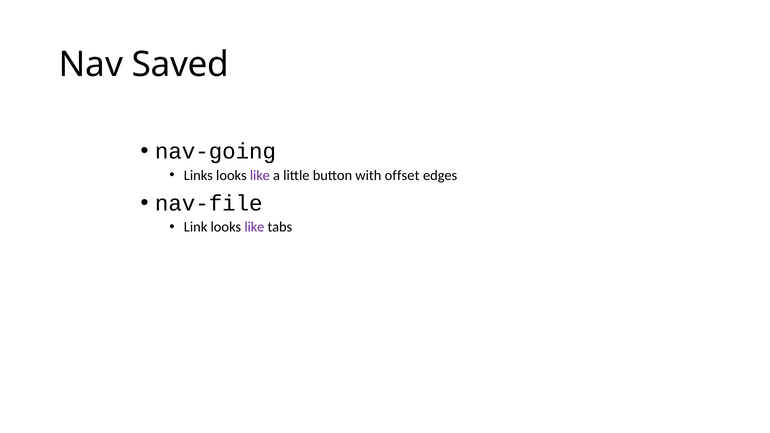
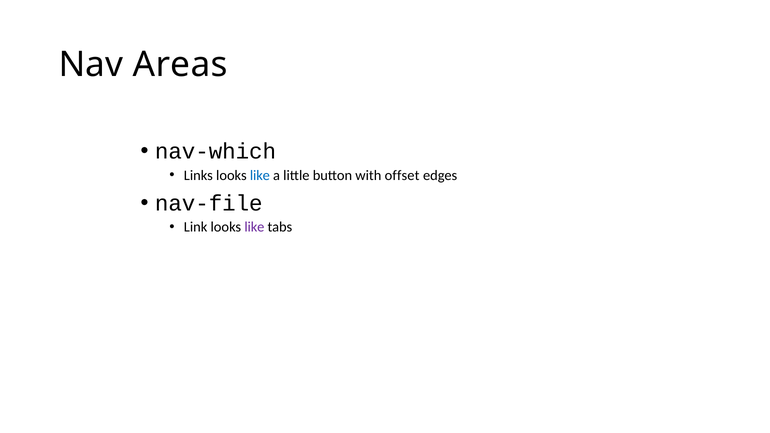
Saved: Saved -> Areas (180, 65)
nav-going: nav-going -> nav-which (216, 151)
like colour: purple -> blue (260, 175)
